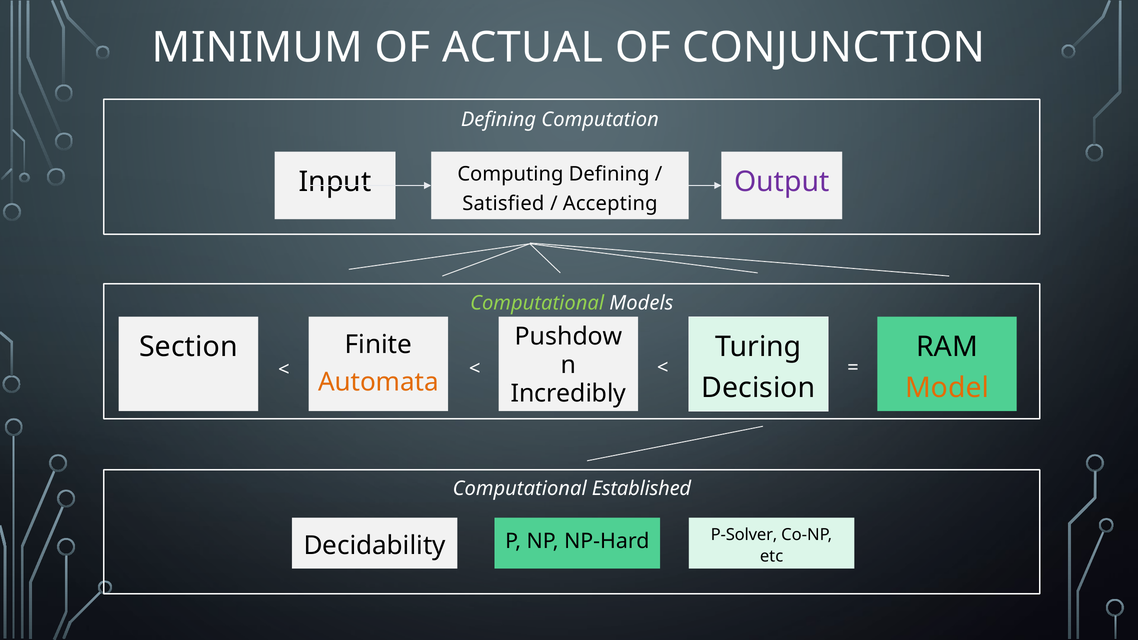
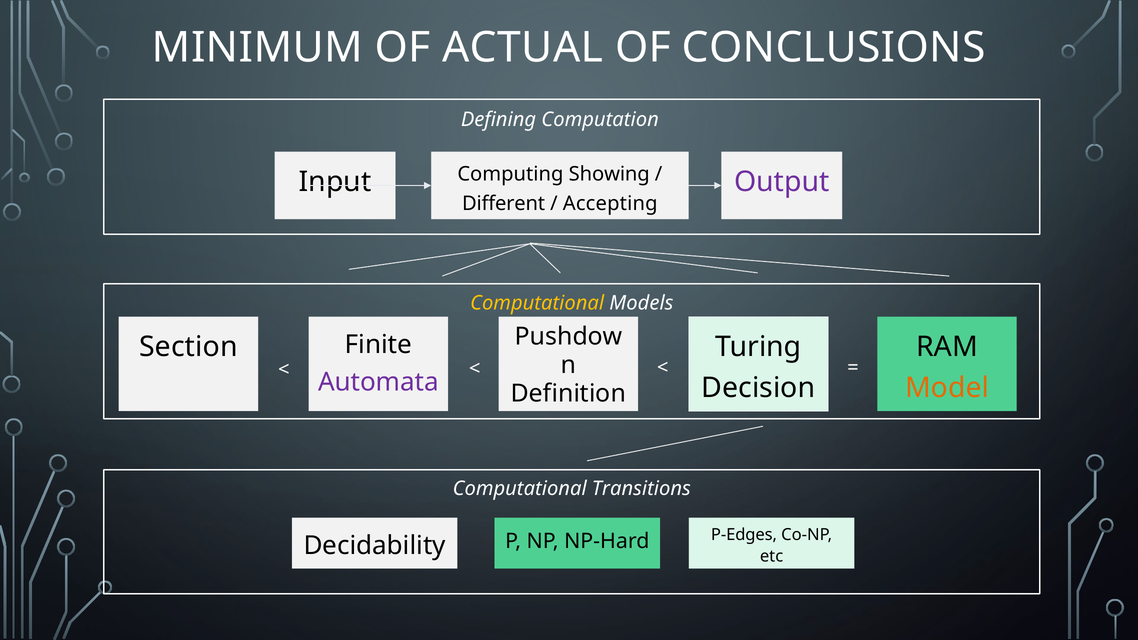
CONJUNCTION: CONJUNCTION -> CONCLUSIONS (834, 48)
Computing Defining: Defining -> Showing (609, 174)
Satisfied: Satisfied -> Different (504, 203)
Computational colour: light green -> yellow (537, 303)
Automata colour: orange -> purple (378, 382)
Incredibly: Incredibly -> Definition (568, 394)
Established: Established -> Transitions (641, 489)
P-Solver: P-Solver -> P-Edges (744, 535)
